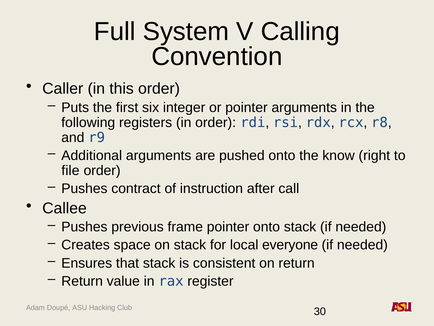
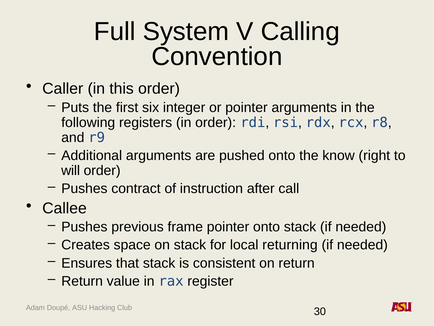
file: file -> will (71, 170)
everyone: everyone -> returning (290, 245)
